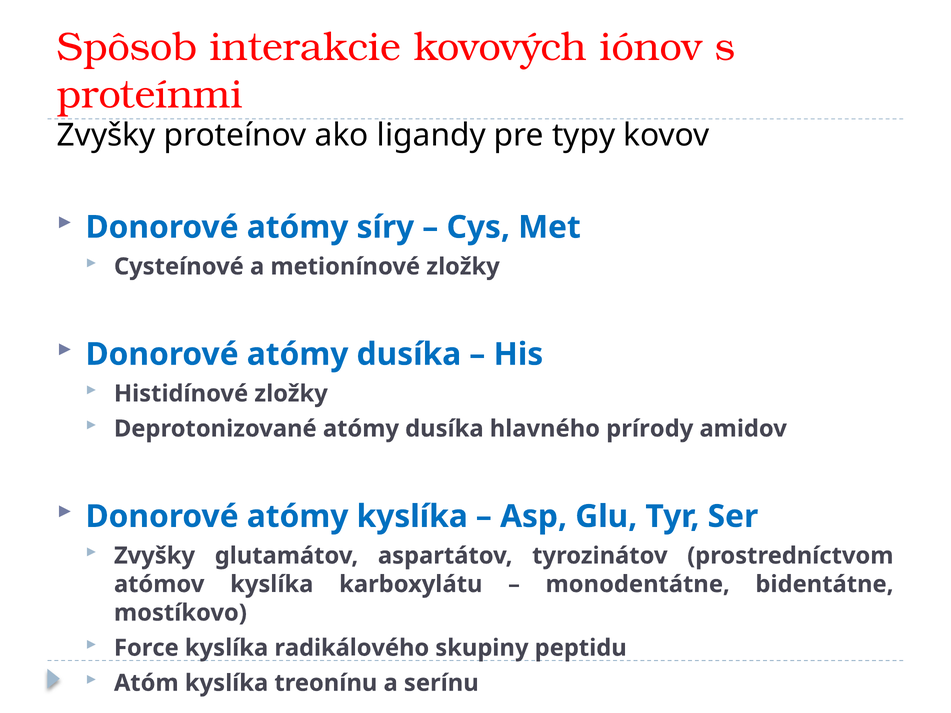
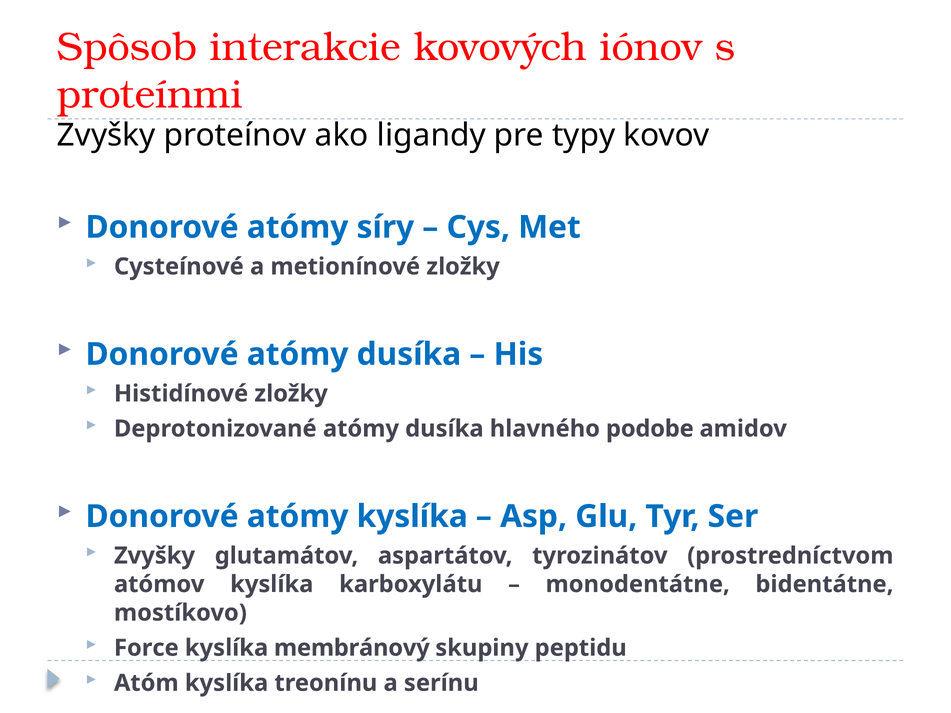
prírody: prírody -> podobe (650, 429)
radikálového: radikálového -> membránový (352, 648)
